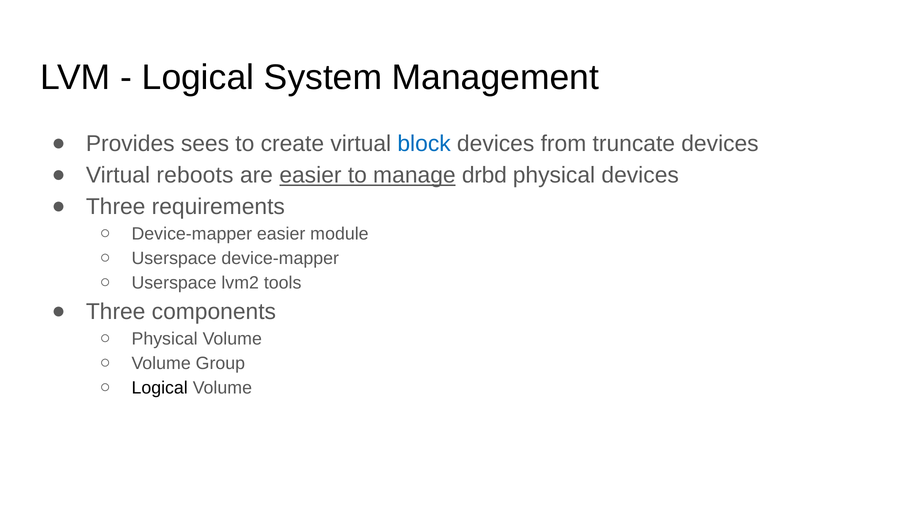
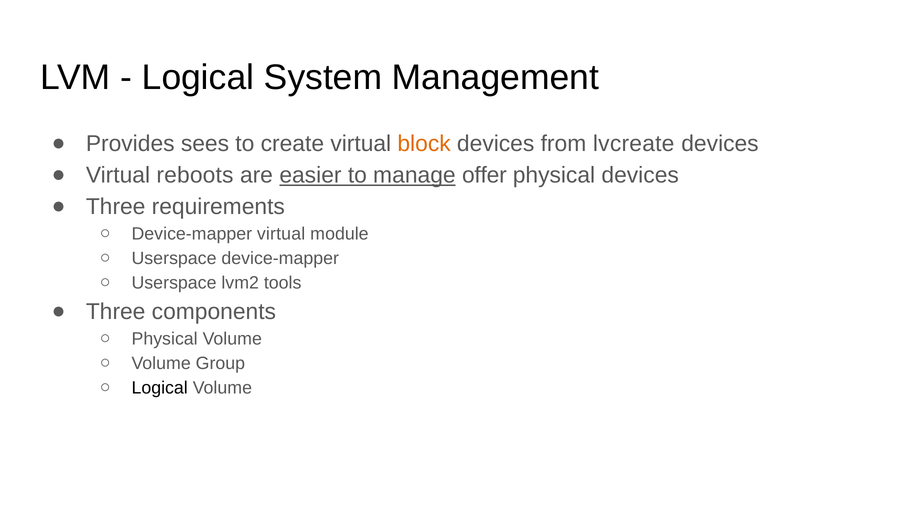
block colour: blue -> orange (424, 144)
truncate: truncate -> lvcreate (634, 144)
drbd: drbd -> offer (484, 175)
Device-mapper easier: easier -> virtual (281, 234)
